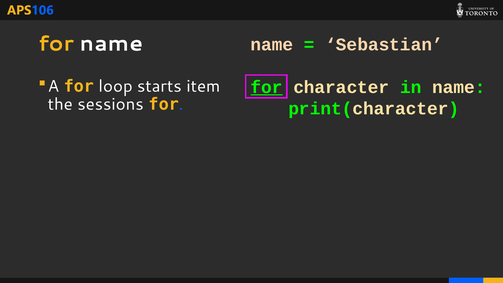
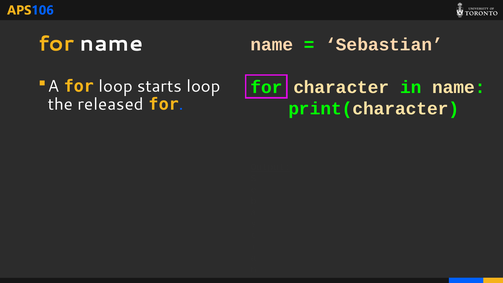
starts item: item -> loop (203, 86)
for underline: present -> none (267, 87)
sessions: sessions -> released (111, 104)
